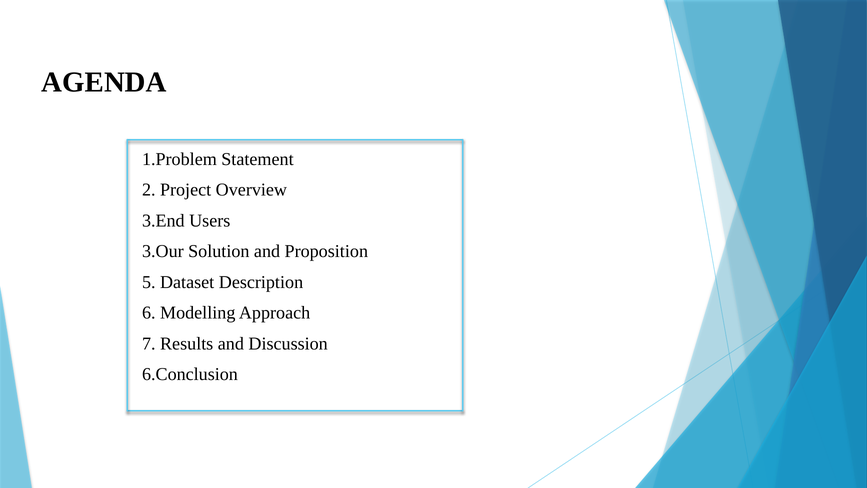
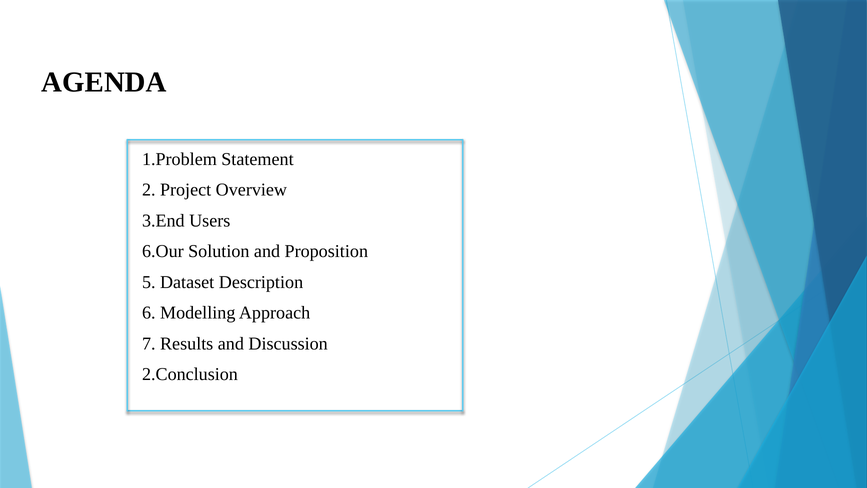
3.Our: 3.Our -> 6.Our (163, 251)
6.Conclusion: 6.Conclusion -> 2.Conclusion (190, 374)
